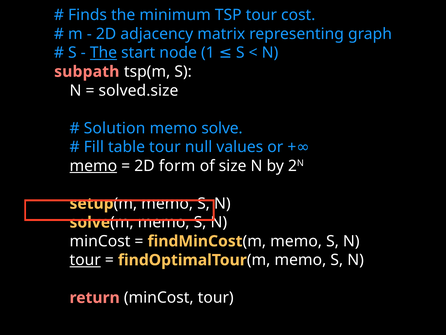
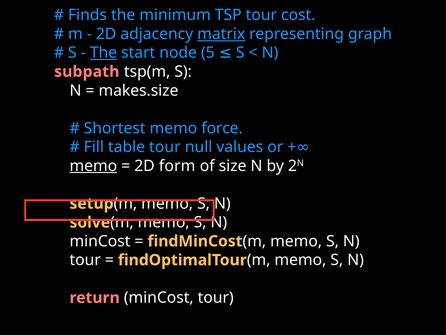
matrix underline: none -> present (221, 34)
1: 1 -> 5 (208, 53)
solved.size: solved.size -> makes.size (138, 90)
Solution: Solution -> Shortest (115, 128)
memo solve: solve -> force (222, 128)
tour underline: present -> none (85, 260)
